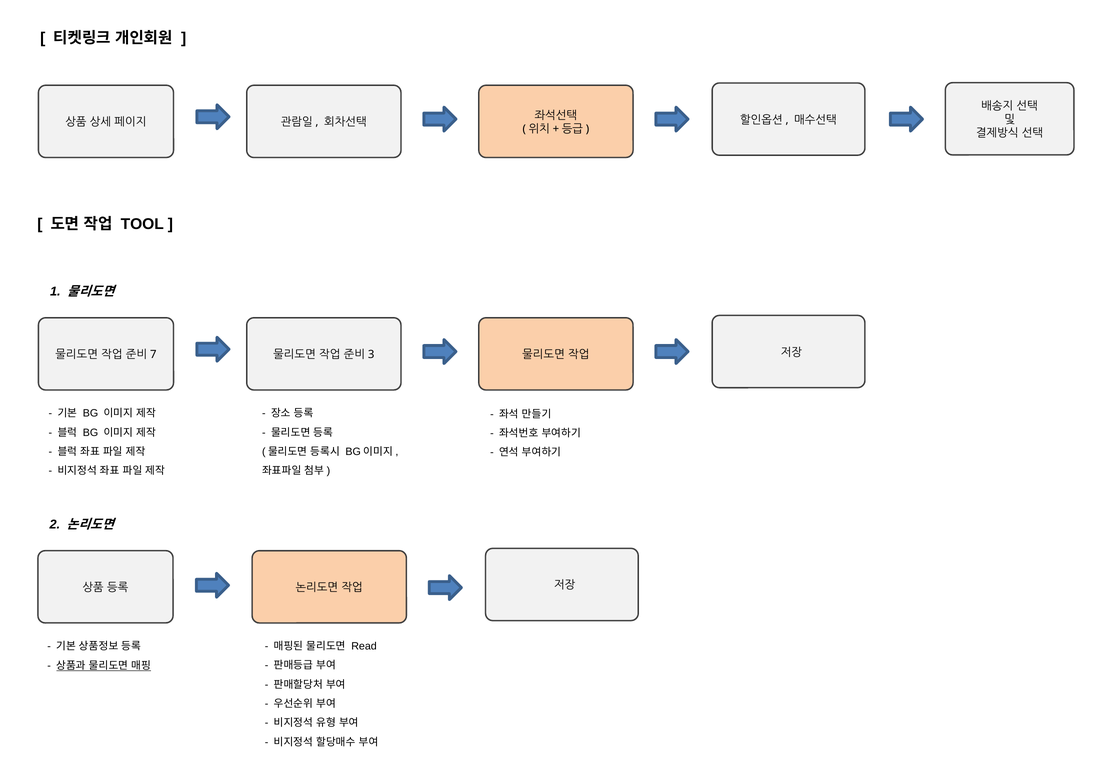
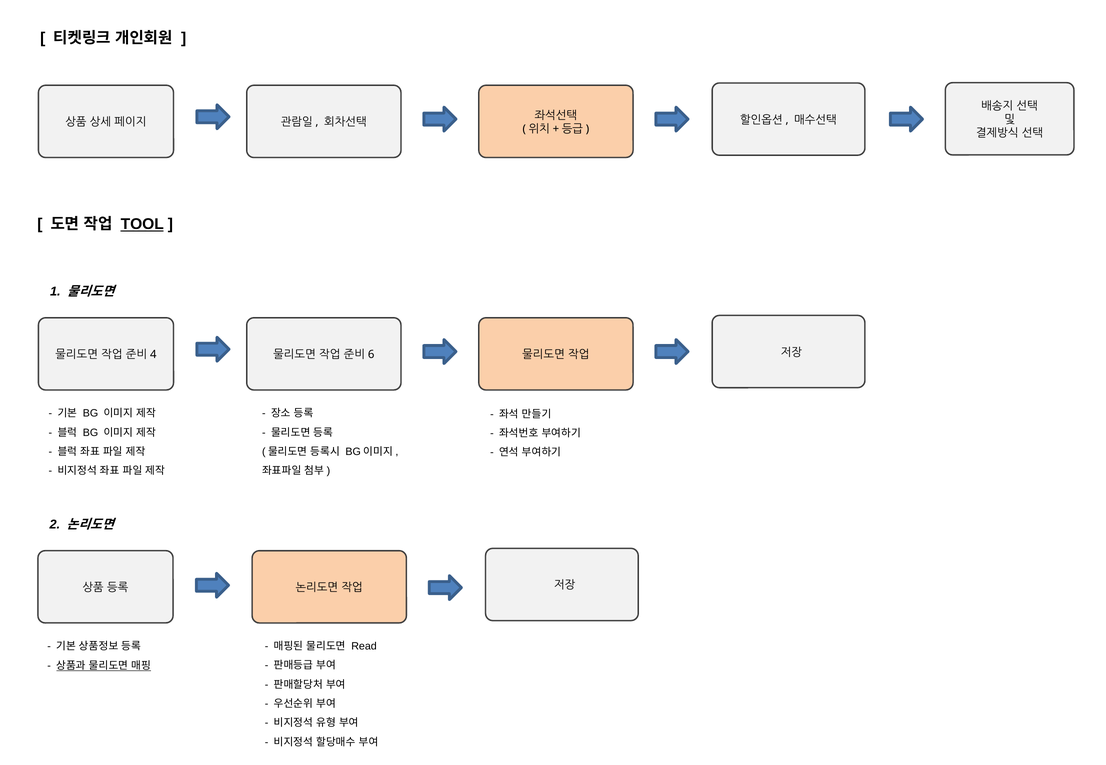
TOOL underline: none -> present (142, 224)
7: 7 -> 4 (153, 355)
3: 3 -> 6 (371, 355)
